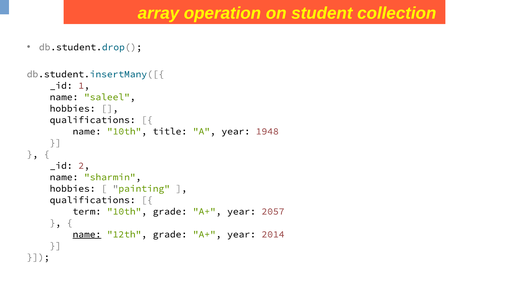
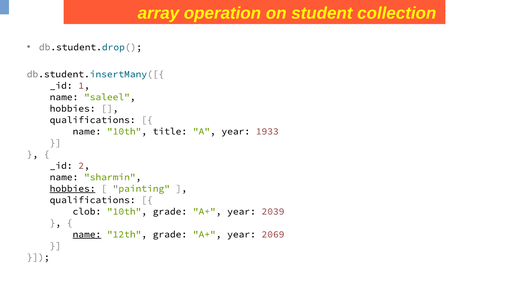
1948: 1948 -> 1933 (267, 131)
hobbies underline: none -> present (73, 189)
term: term -> clob (87, 212)
2057: 2057 -> 2039 (273, 212)
2014: 2014 -> 2069 (273, 235)
